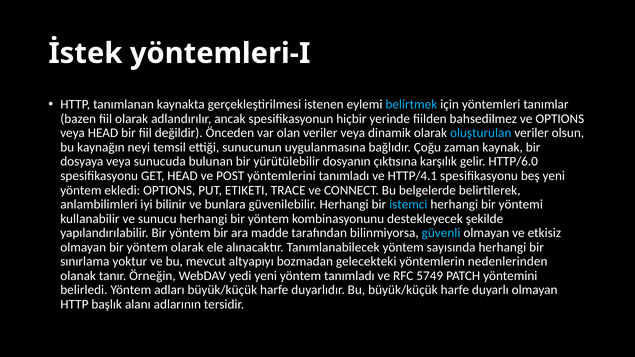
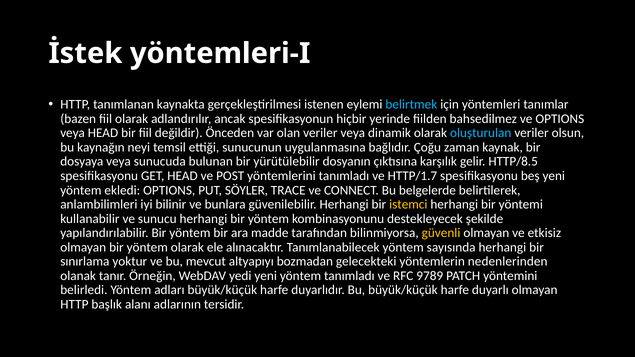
HTTP/6.0: HTTP/6.0 -> HTTP/8.5 (513, 162)
HTTP/4.1: HTTP/4.1 -> HTTP/1.7 (412, 176)
ETIKETI: ETIKETI -> SÖYLER (246, 190)
istemci colour: light blue -> yellow (408, 205)
güvenli colour: light blue -> yellow (441, 233)
5749: 5749 -> 9789 (430, 276)
